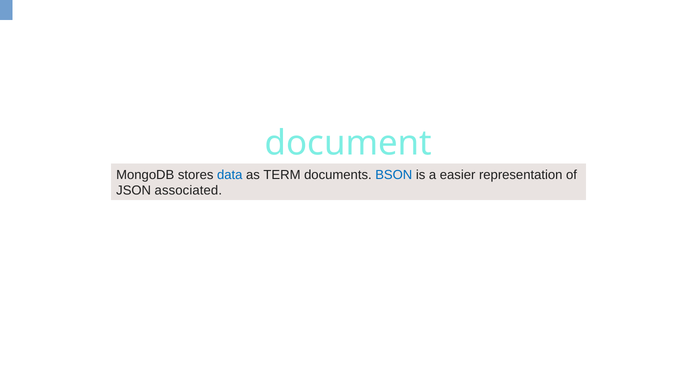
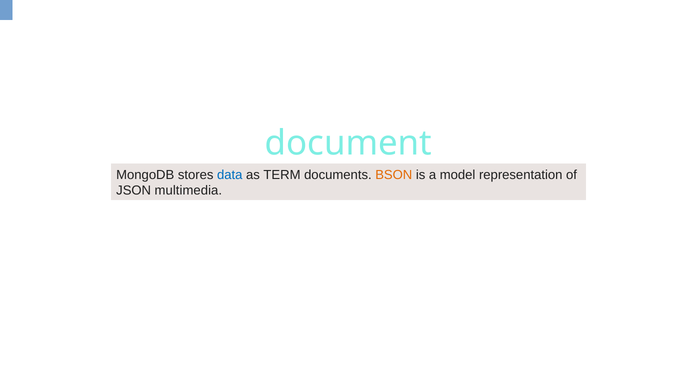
BSON colour: blue -> orange (394, 175)
easier: easier -> model (458, 175)
associated: associated -> multimedia (188, 191)
